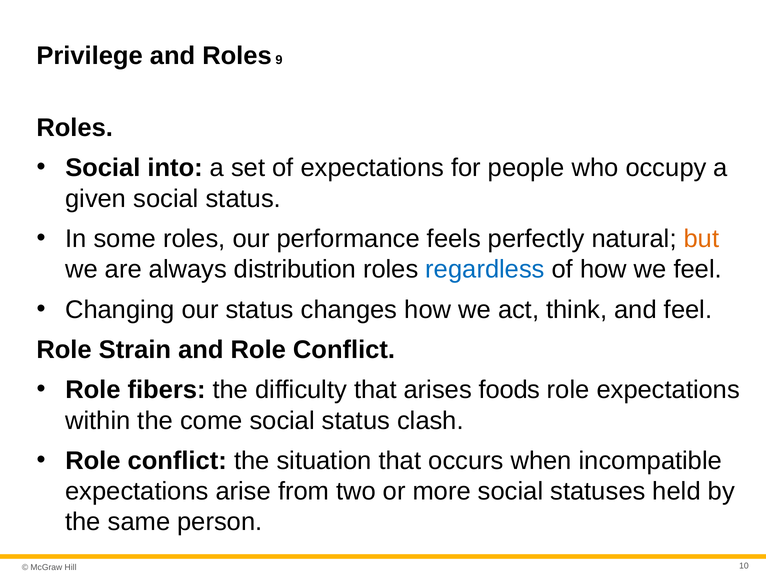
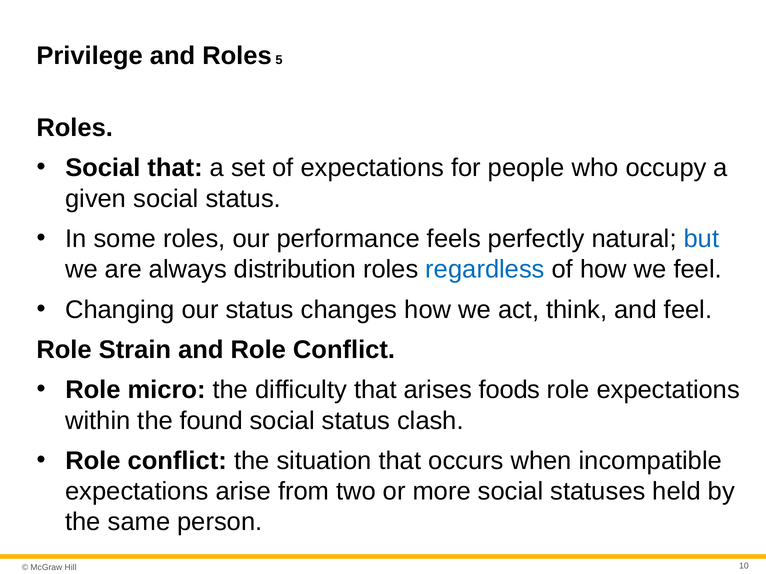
9: 9 -> 5 (279, 60)
Social into: into -> that (175, 168)
but colour: orange -> blue (701, 239)
fibers: fibers -> micro (167, 390)
come: come -> found (211, 421)
